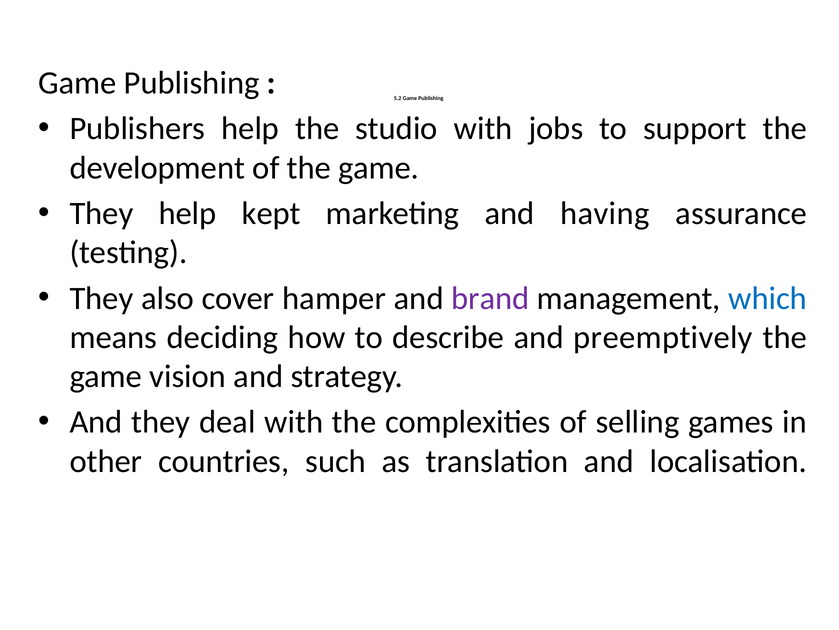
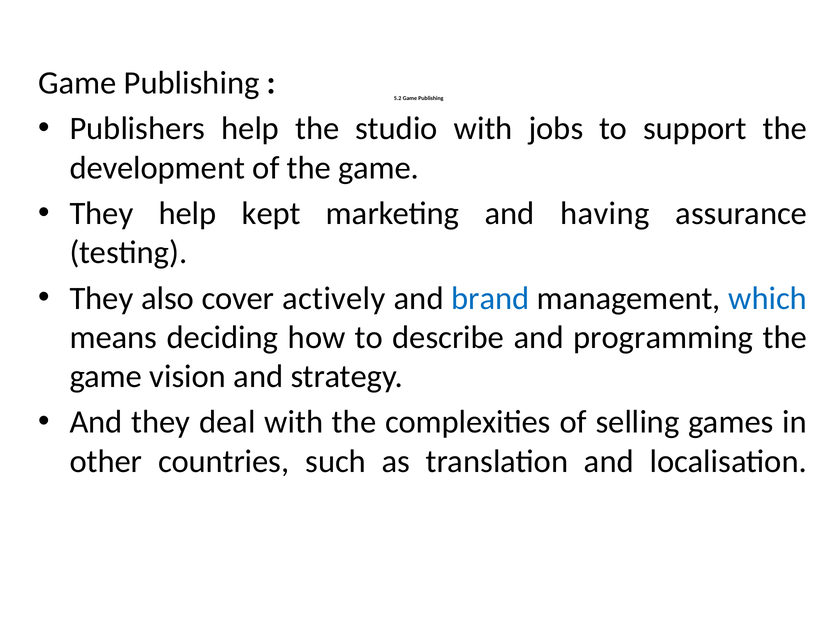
hamper: hamper -> actively (334, 298)
brand colour: purple -> blue (490, 298)
preemptively: preemptively -> programming (663, 337)
